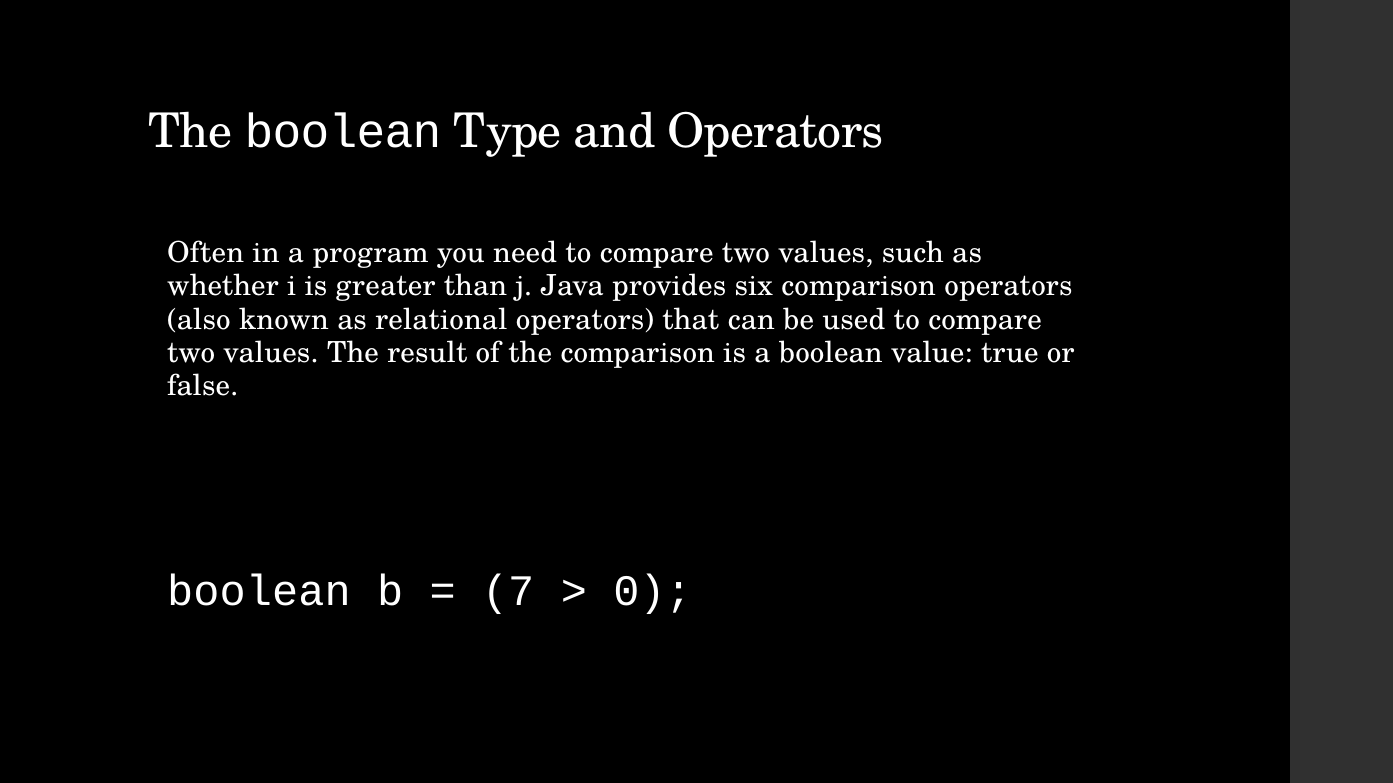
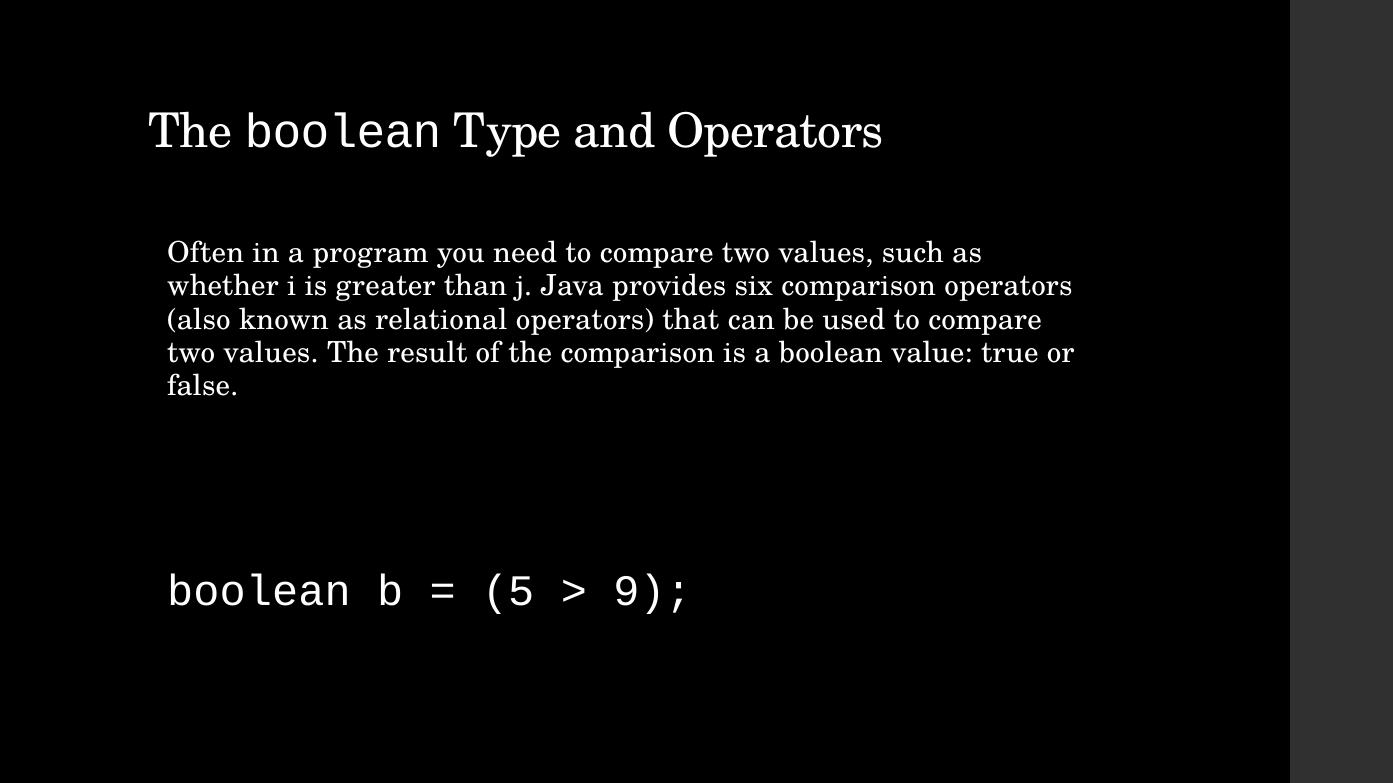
7: 7 -> 5 (508, 591)
0: 0 -> 9 (653, 591)
